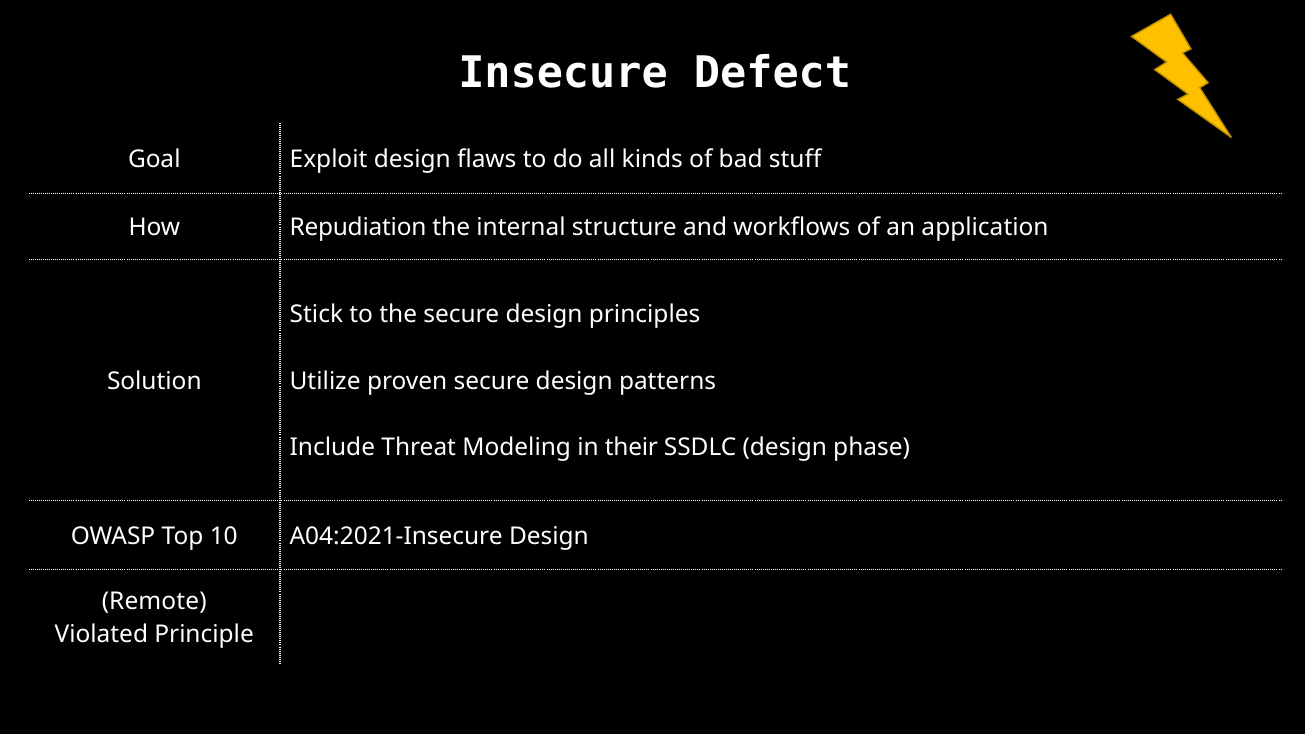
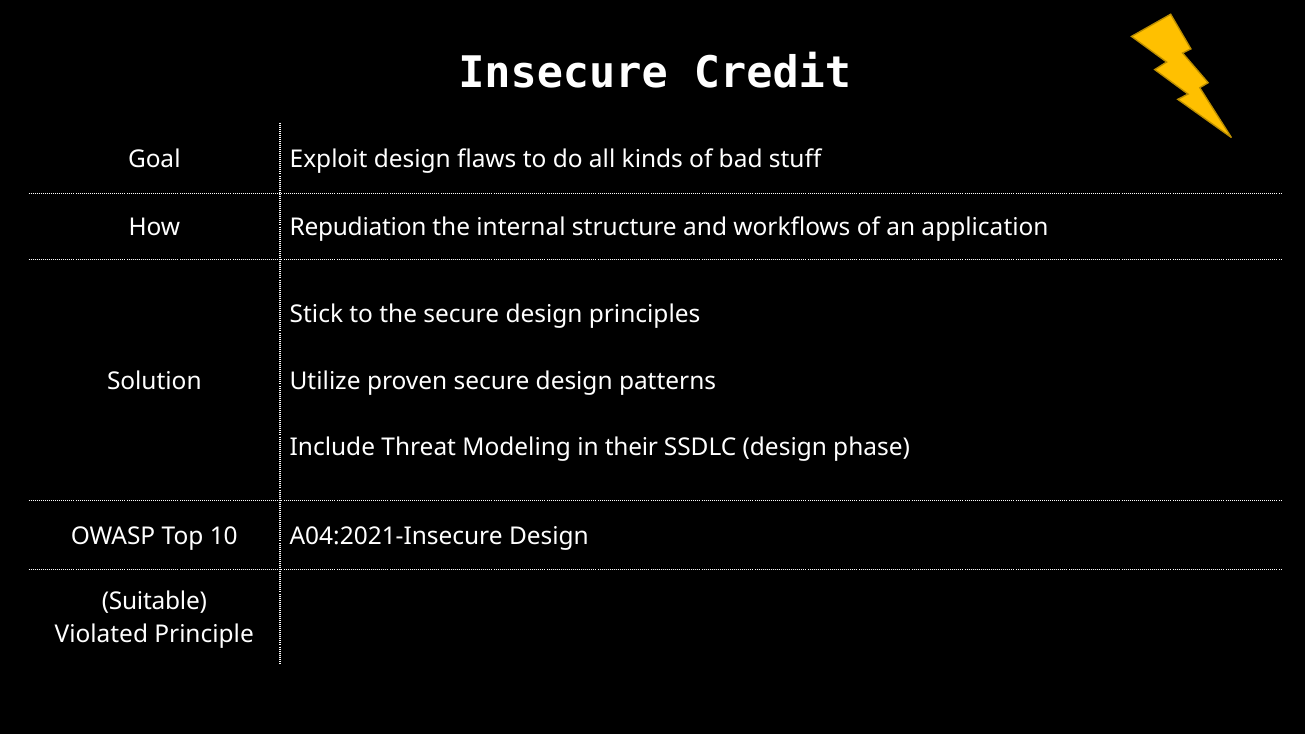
Defect: Defect -> Credit (773, 73)
Remote: Remote -> Suitable (154, 601)
